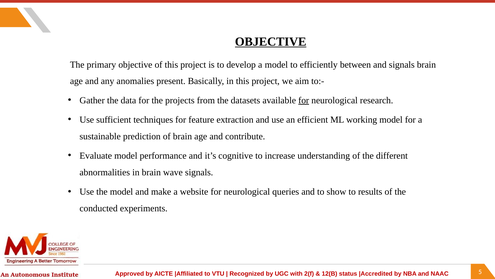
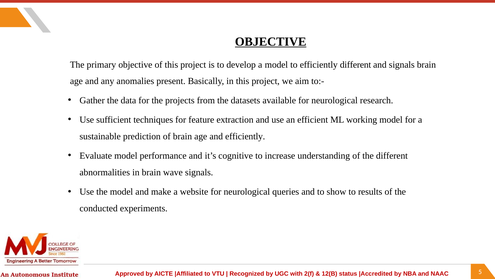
efficiently between: between -> different (356, 65)
for underline: present -> none (304, 100)
and contribute: contribute -> efficiently (245, 136)
